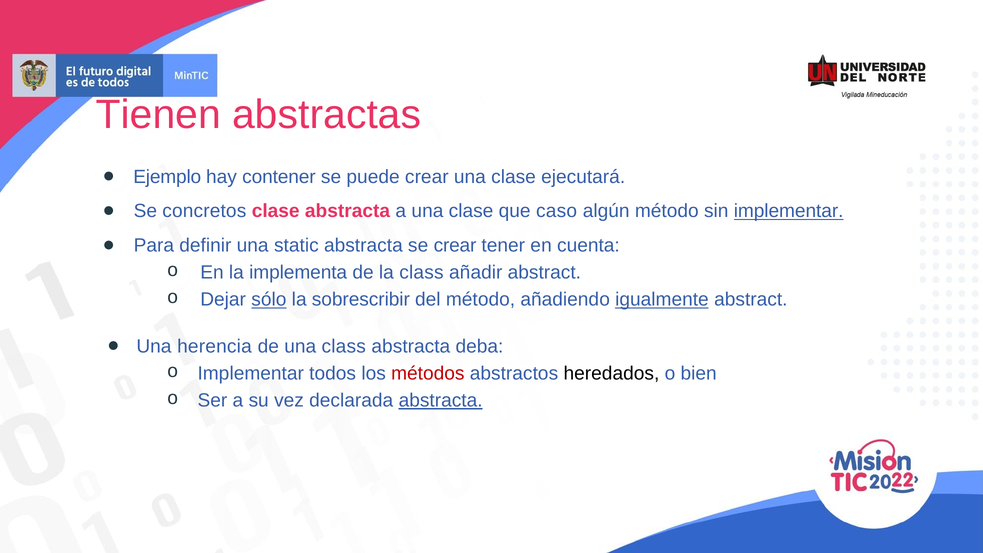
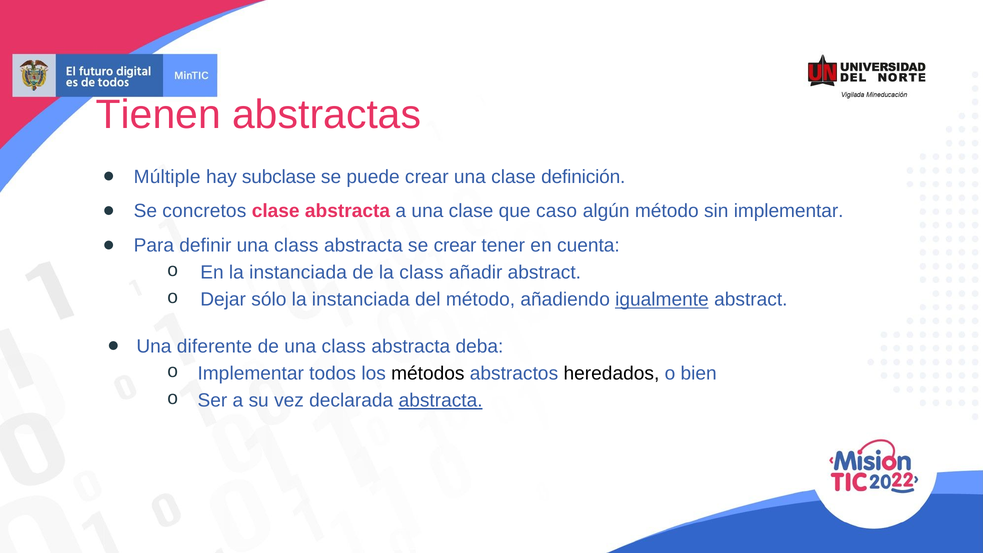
Ejemplo: Ejemplo -> Múltiple (167, 177)
contener: contener -> subclase (279, 177)
ejecutará: ejecutará -> definición (583, 177)
implementar underline: present -> none (789, 211)
definir una static: static -> class (296, 246)
En la implementa: implementa -> instanciada (298, 273)
sólo underline: present -> none (269, 300)
sobrescribir: sobrescribir -> instanciada (361, 300)
herencia: herencia -> diferente (215, 346)
métodos colour: red -> black (428, 373)
